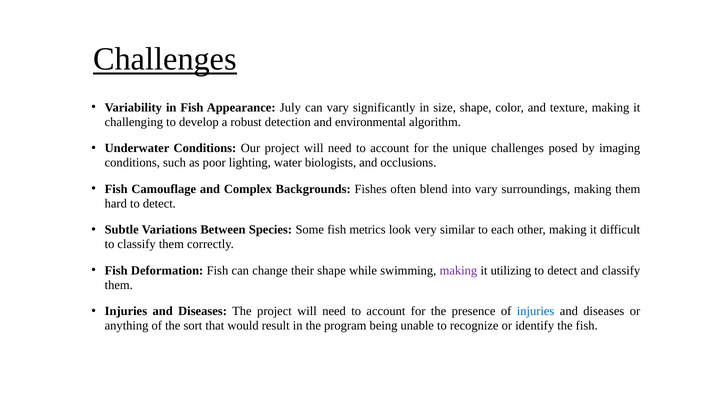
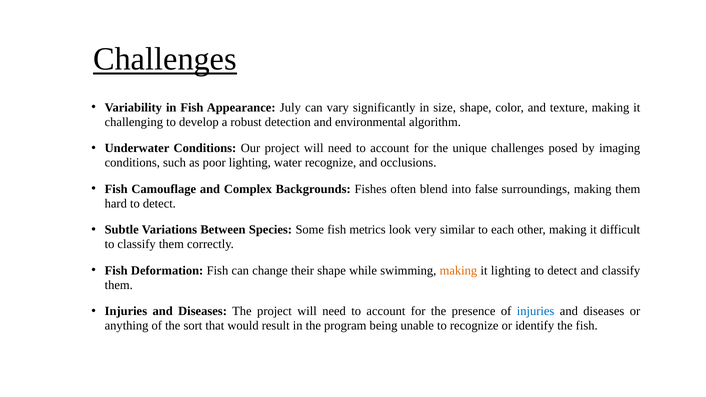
water biologists: biologists -> recognize (331, 163)
into vary: vary -> false (486, 189)
making colour: purple -> orange (458, 271)
it utilizing: utilizing -> lighting (511, 271)
